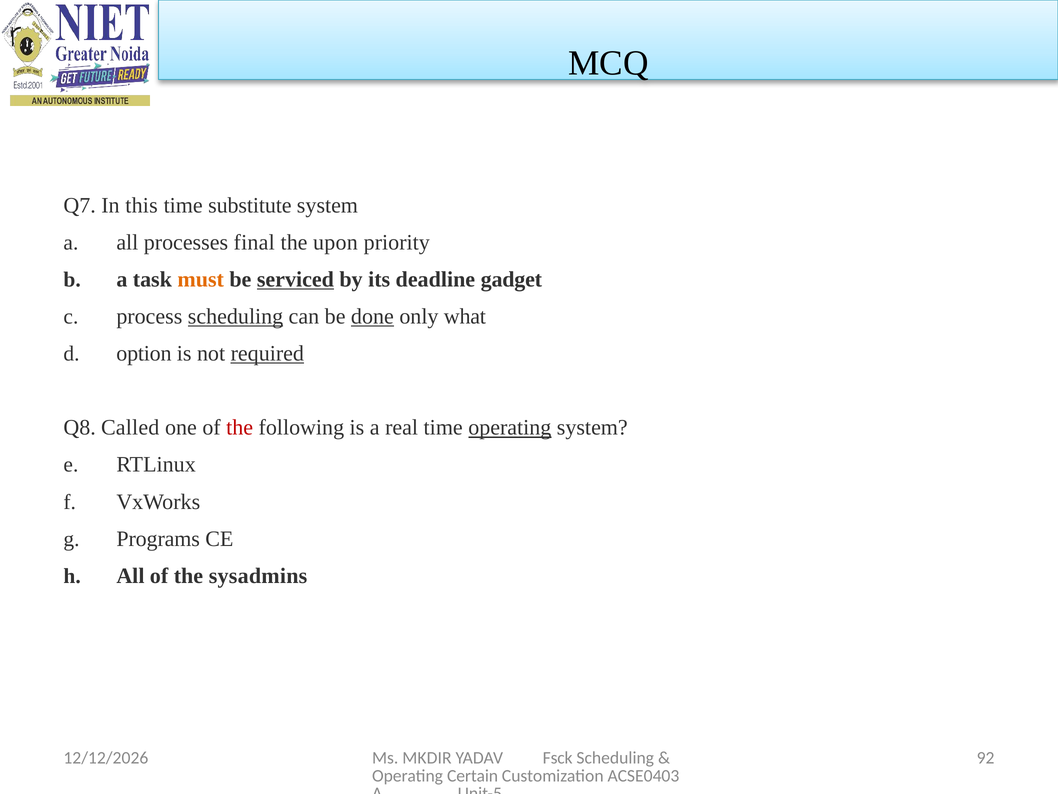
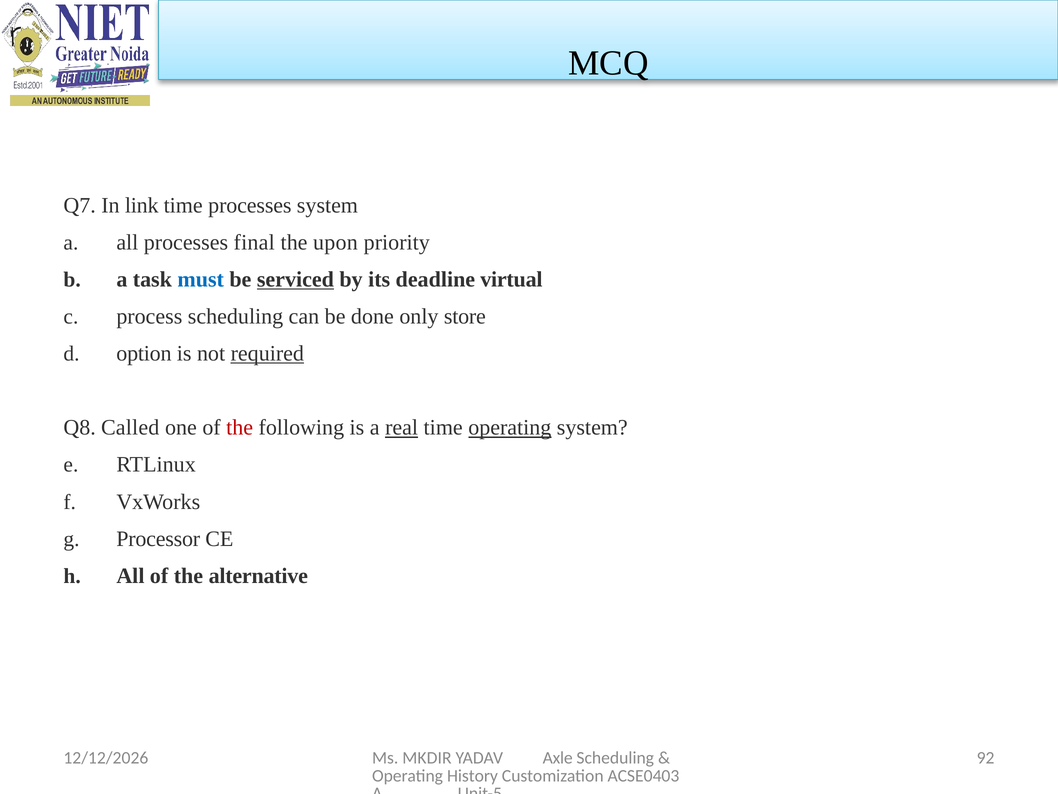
this: this -> link (142, 205)
time substitute: substitute -> processes (250, 205)
must colour: orange -> blue (201, 279)
gadget: gadget -> virtual (511, 279)
scheduling underline: present -> none (236, 316)
done underline: present -> none (372, 316)
what: what -> store (465, 316)
real underline: none -> present (402, 427)
Programs: Programs -> Processor (158, 538)
sysadmins: sysadmins -> alternative (258, 576)
Fsck: Fsck -> Axle (558, 758)
Certain: Certain -> History (472, 775)
